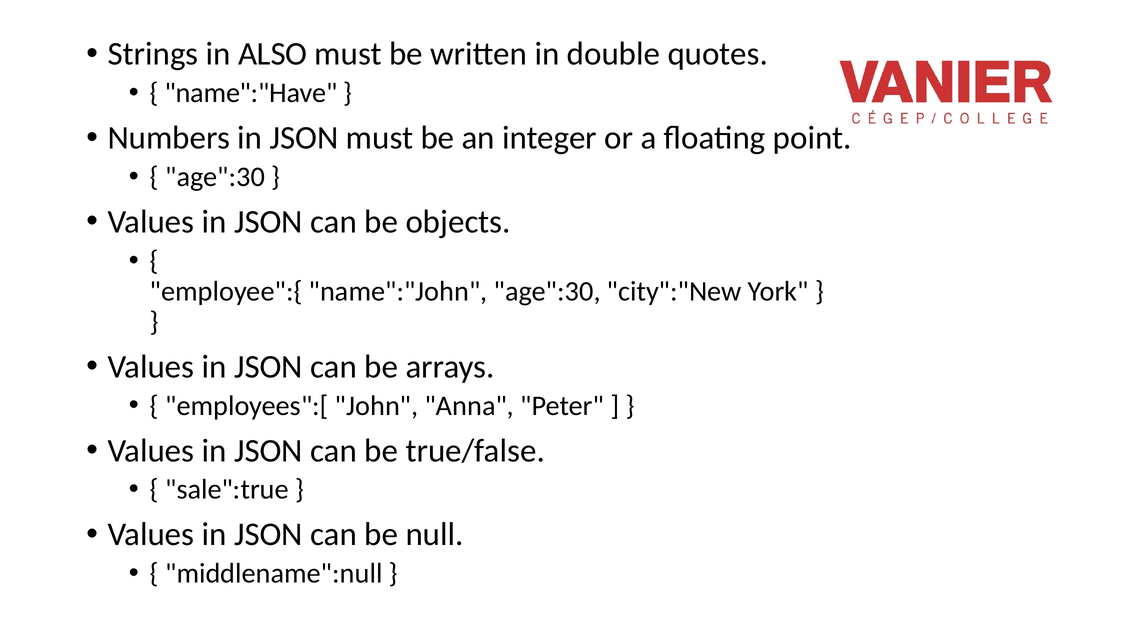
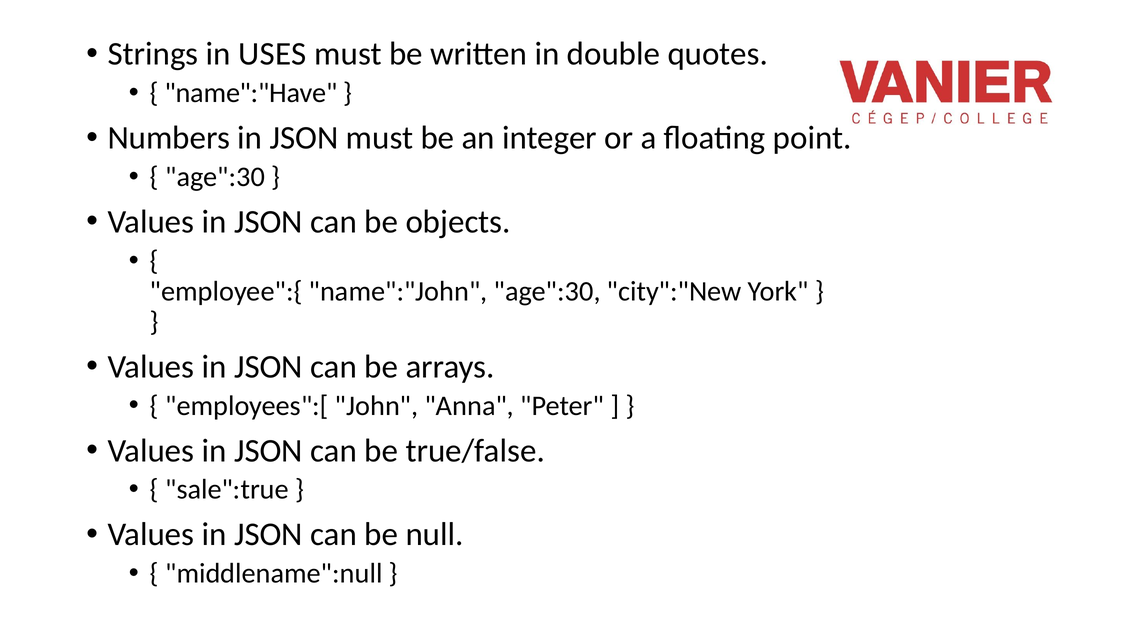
ALSO: ALSO -> USES (272, 54)
